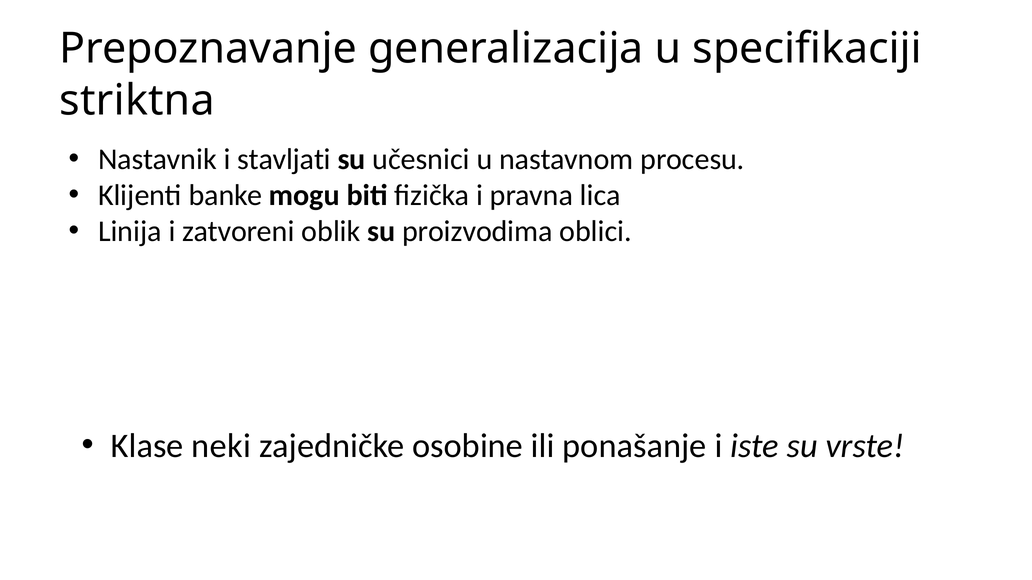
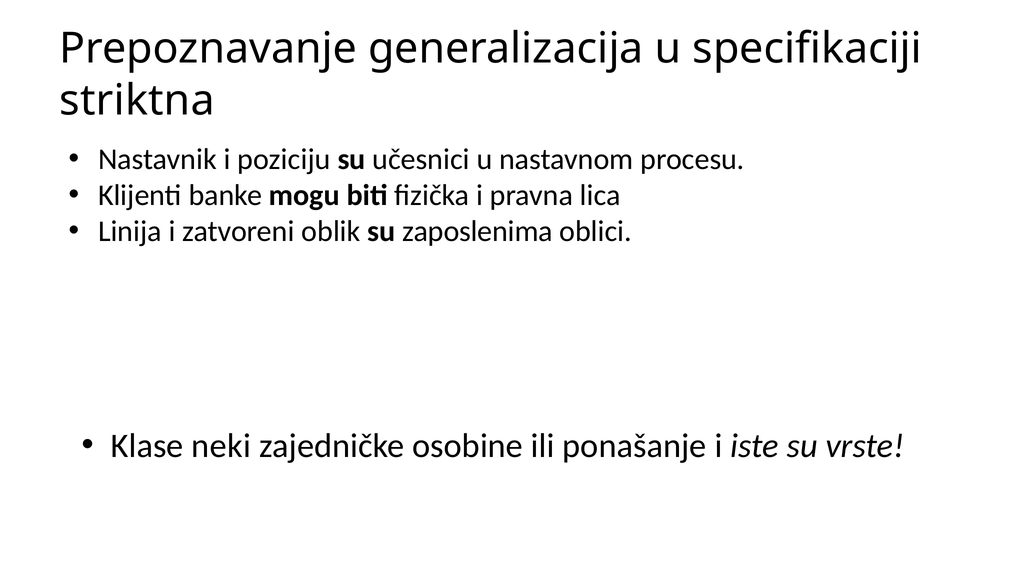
stavljati: stavljati -> poziciju (284, 159)
proizvodima: proizvodima -> zaposlenima (477, 232)
